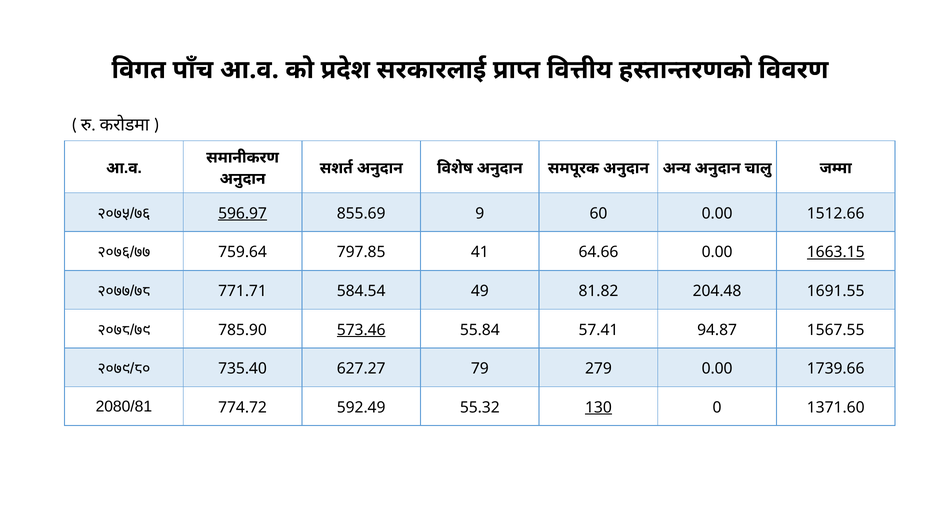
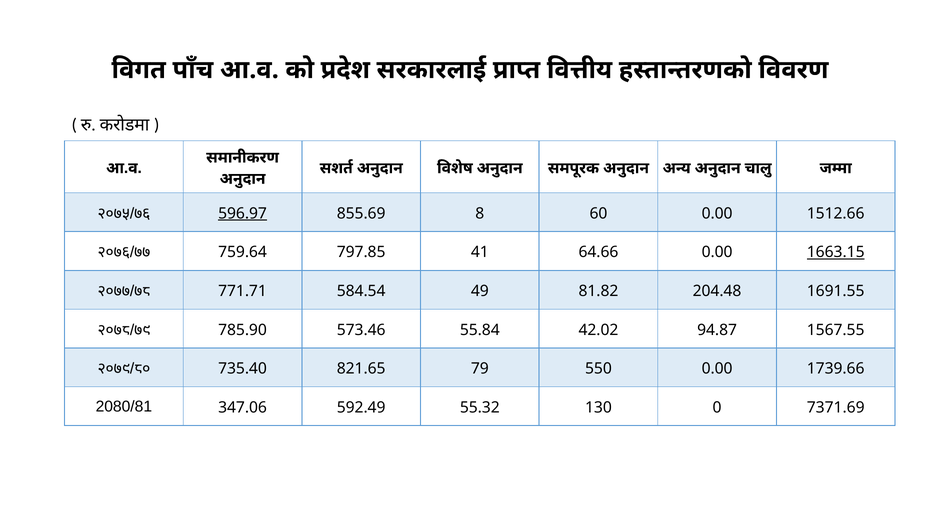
9: 9 -> 8 (480, 213)
573.46 underline: present -> none (361, 330)
57.41: 57.41 -> 42.02 (598, 330)
627.27: 627.27 -> 821.65 (361, 368)
279: 279 -> 550 (598, 368)
774.72: 774.72 -> 347.06 (243, 407)
130 underline: present -> none (598, 407)
1371.60: 1371.60 -> 7371.69 (836, 407)
